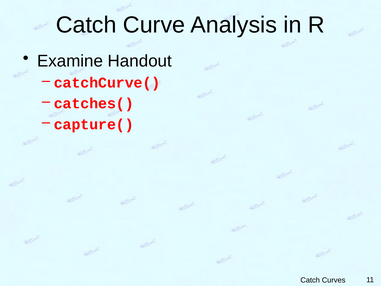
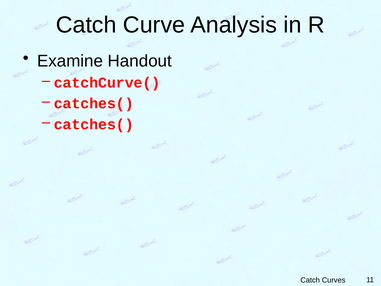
capture(: capture( -> catches( (94, 124)
